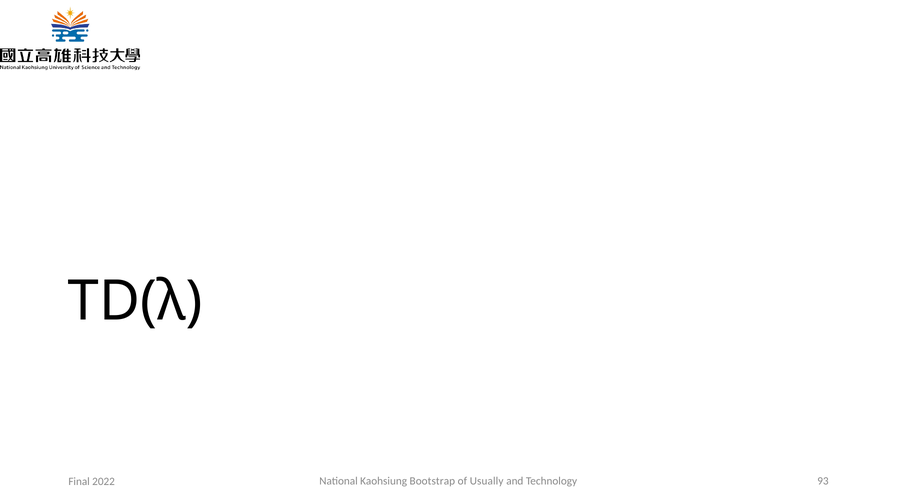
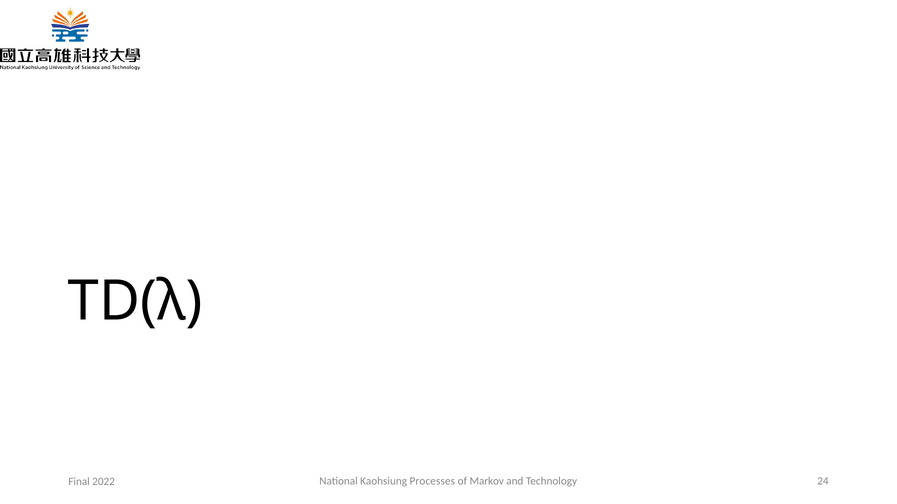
Bootstrap: Bootstrap -> Processes (432, 482)
Usually: Usually -> Markov (487, 482)
93: 93 -> 24 (823, 482)
